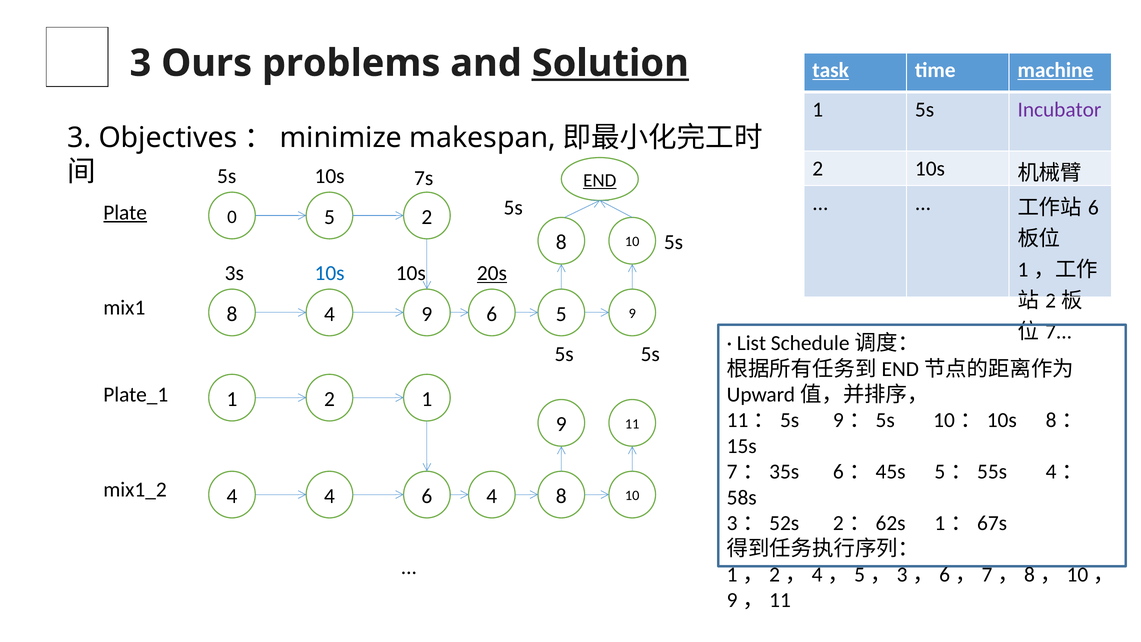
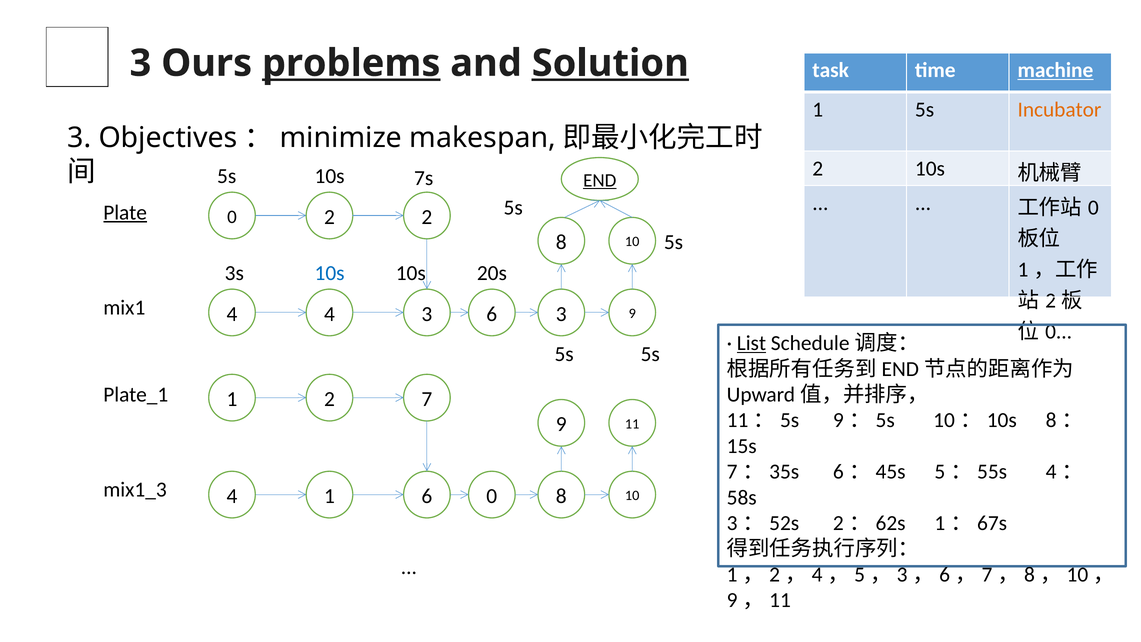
problems underline: none -> present (351, 63)
task underline: present -> none (831, 70)
Incubator colour: purple -> orange (1059, 110)
6: 6 -> 0 (1093, 208)
0 5: 5 -> 2 (329, 217)
20s underline: present -> none (492, 273)
mix1 8: 8 -> 4 (232, 314)
4 9: 9 -> 3 (427, 314)
6 5: 5 -> 3 (561, 314)
7: 7 -> 0 (1059, 331)
List underline: none -> present (751, 343)
2 1: 1 -> 7 (427, 399)
mix1_2: mix1_2 -> mix1_3 (135, 490)
4 4: 4 -> 1 (329, 496)
6 4: 4 -> 0 (492, 496)
